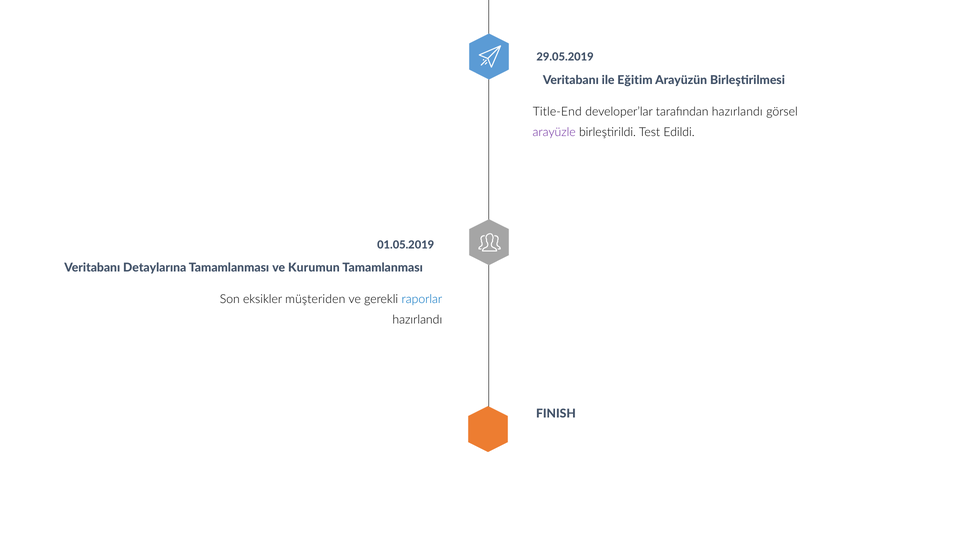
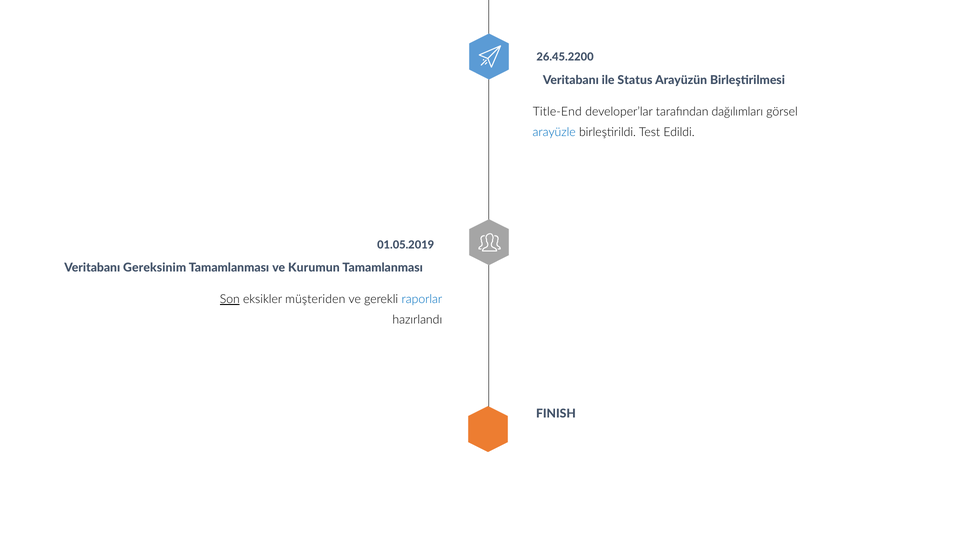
29.05.2019: 29.05.2019 -> 26.45.2200 (565, 57)
Eğitim: Eğitim -> Status (635, 80)
tarafından hazırlandı: hazırlandı -> dağılımları (737, 112)
arayüzle colour: purple -> blue (554, 132)
Detaylarına: Detaylarına -> Gereksinim (155, 268)
Son underline: none -> present (230, 299)
